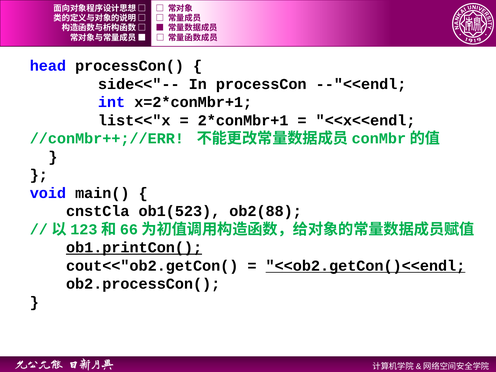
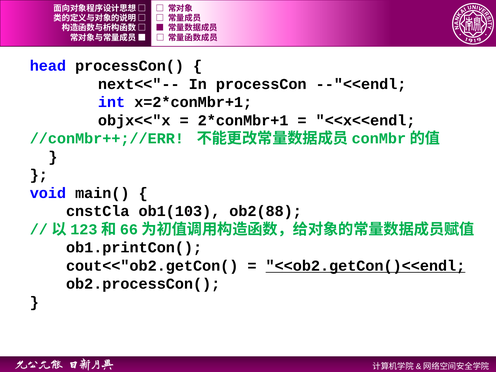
side<<"--: side<<"-- -> next<<"-- (139, 84)
list<<"x: list<<"x -> objx<<"x (134, 120)
ob1(523: ob1(523 -> ob1(103 (179, 211)
ob1.printCon( underline: present -> none (134, 248)
